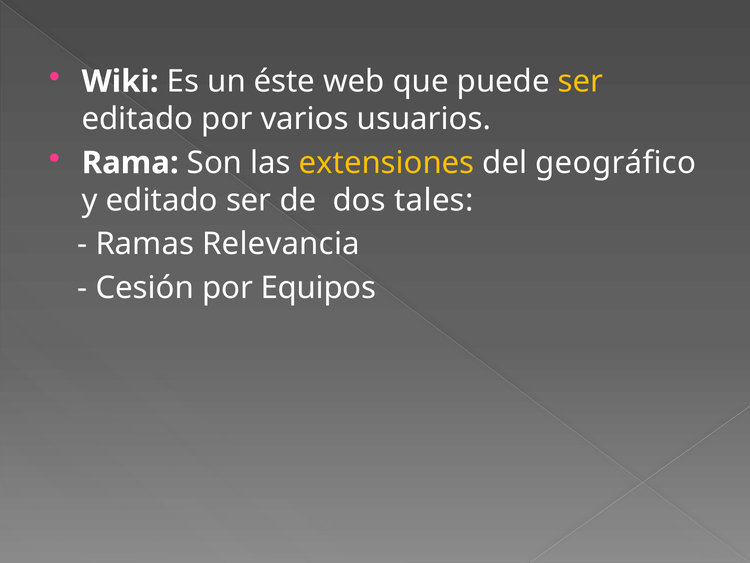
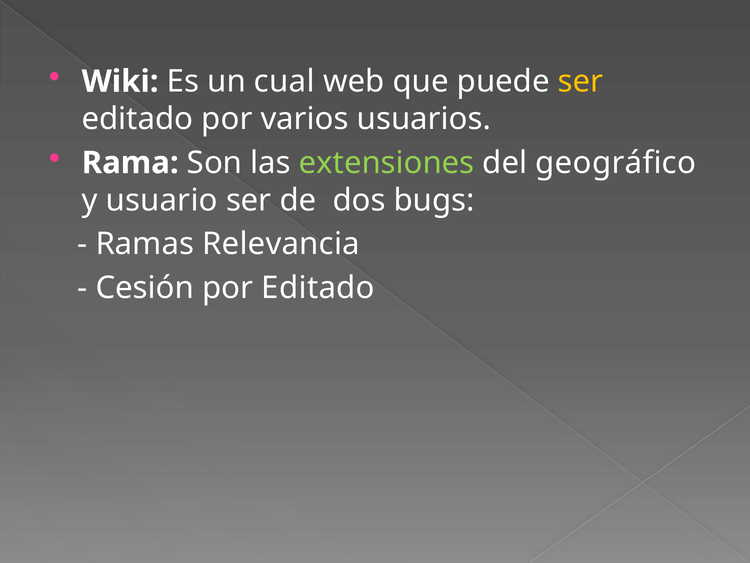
éste: éste -> cual (284, 81)
extensiones colour: yellow -> light green (387, 163)
y editado: editado -> usuario (162, 200)
tales: tales -> bugs (434, 200)
por Equipos: Equipos -> Editado (318, 288)
